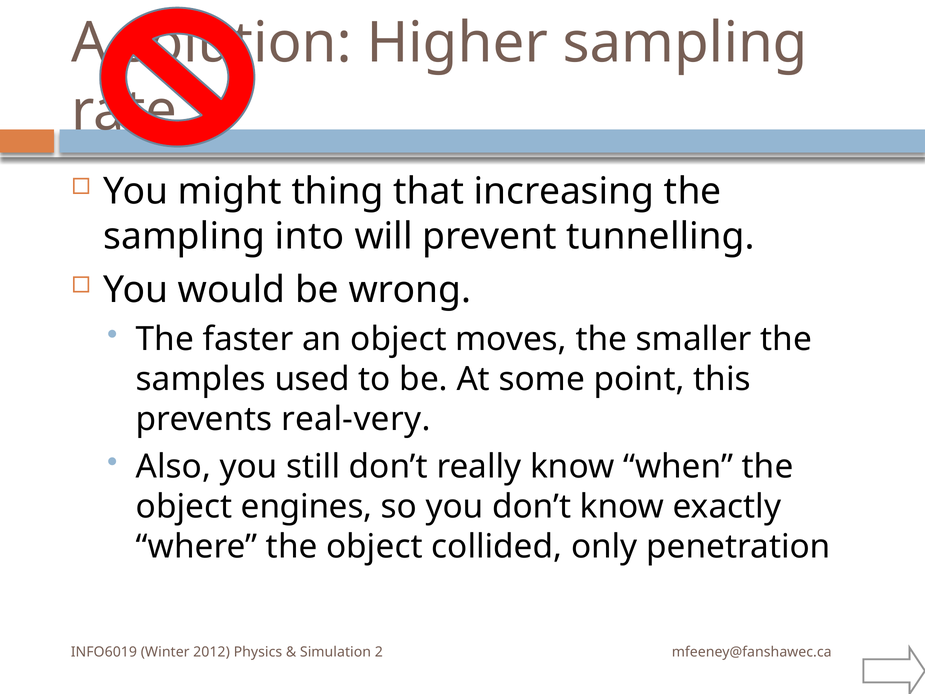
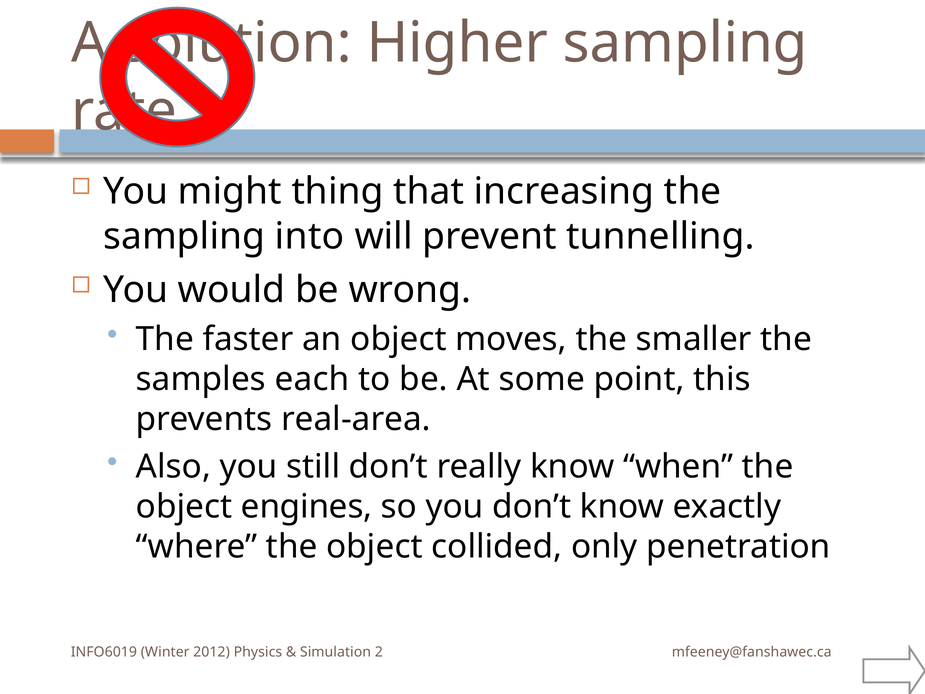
used: used -> each (312, 379)
real-very: real-very -> real-area (356, 419)
